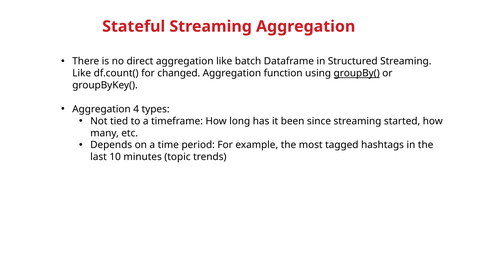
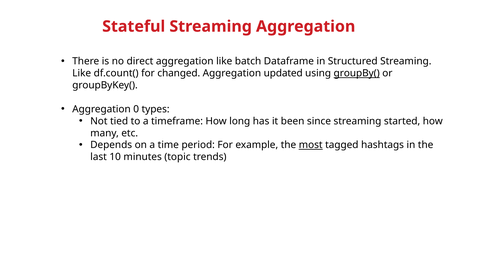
function: function -> updated (283, 73)
4: 4 -> 0 (136, 109)
most underline: none -> present (311, 145)
